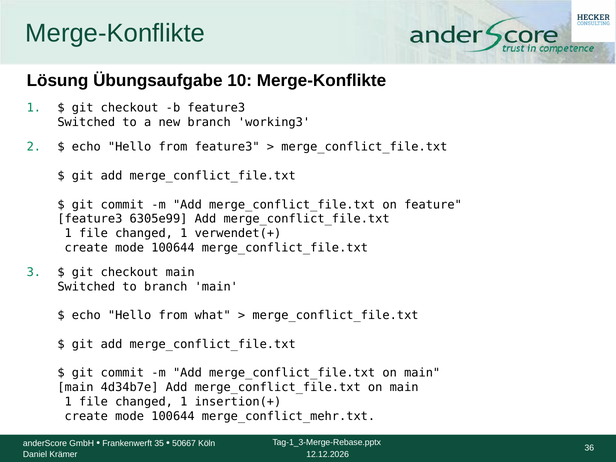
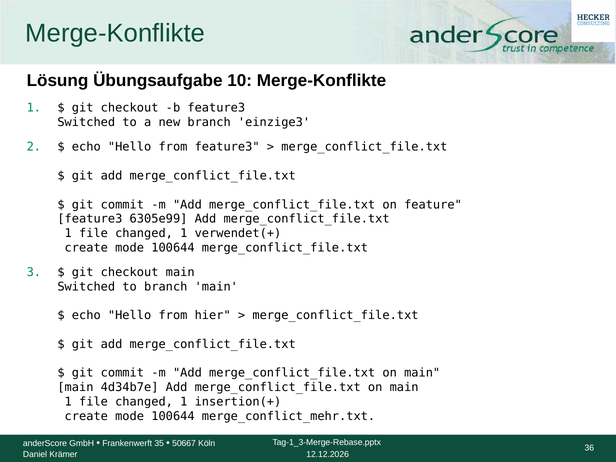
working3: working3 -> einzige3 (274, 122)
what: what -> hier (213, 315)
